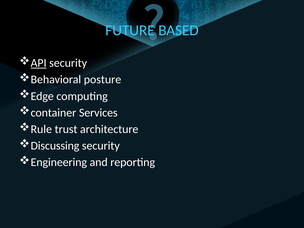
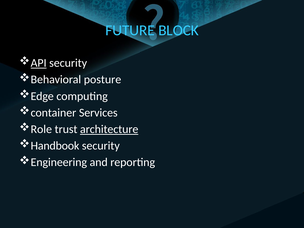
BASED: BASED -> BLOCK (178, 30)
Rule: Rule -> Role (41, 129)
architecture underline: none -> present (109, 129)
Discussing: Discussing -> Handbook (55, 146)
